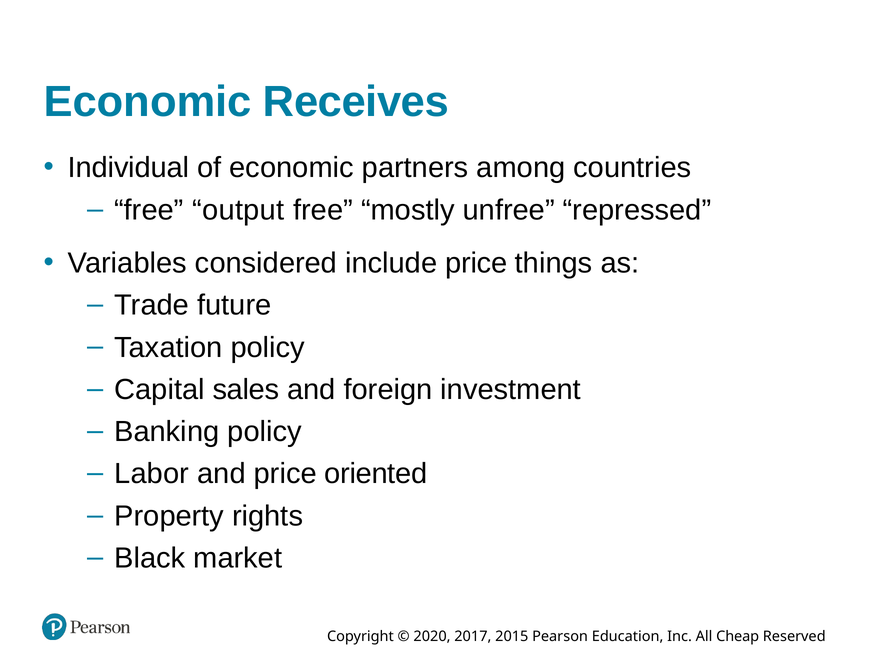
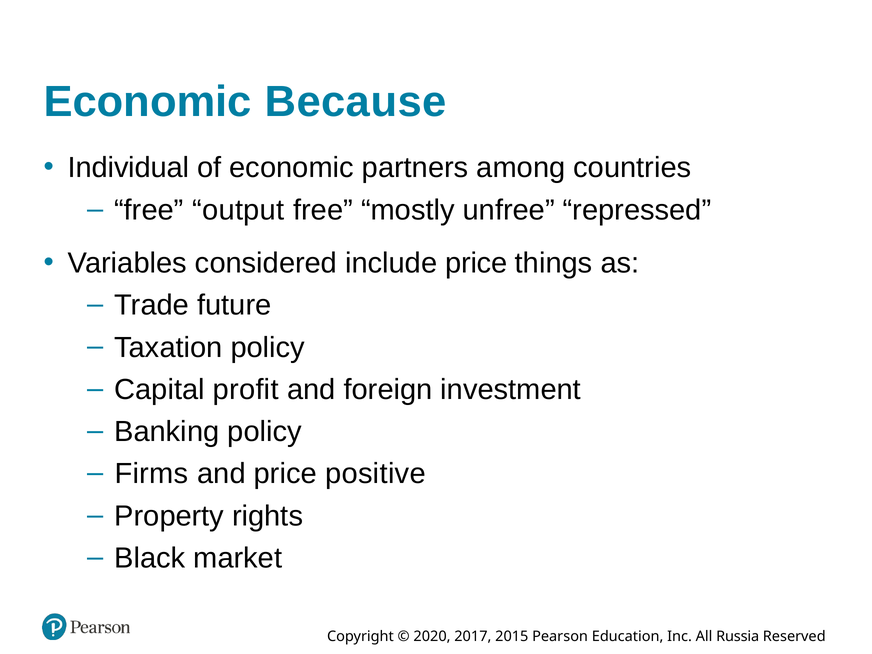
Receives: Receives -> Because (356, 102)
sales: sales -> profit (246, 390)
Labor: Labor -> Firms (152, 474)
oriented: oriented -> positive (376, 474)
Cheap: Cheap -> Russia (738, 636)
